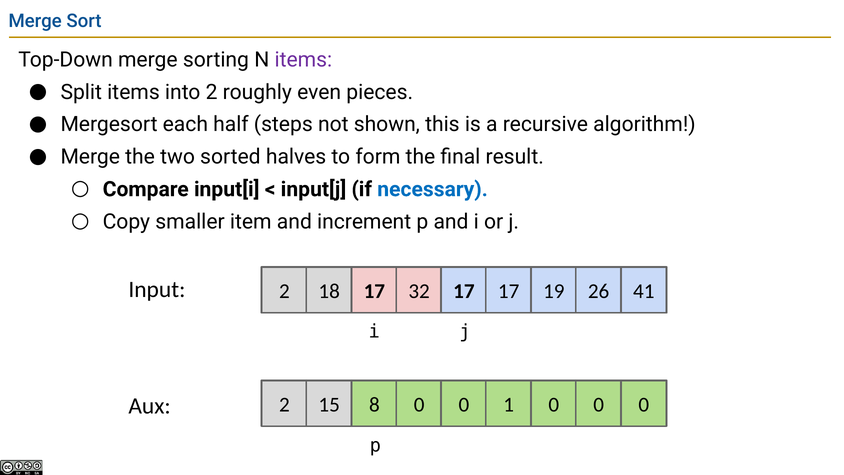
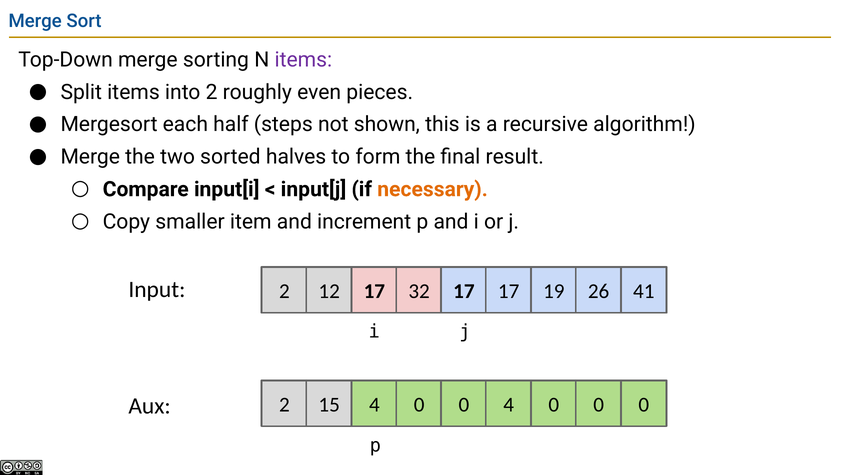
necessary colour: blue -> orange (433, 189)
18: 18 -> 12 (329, 291)
15 8: 8 -> 4 (374, 405)
0 1: 1 -> 4 (509, 405)
